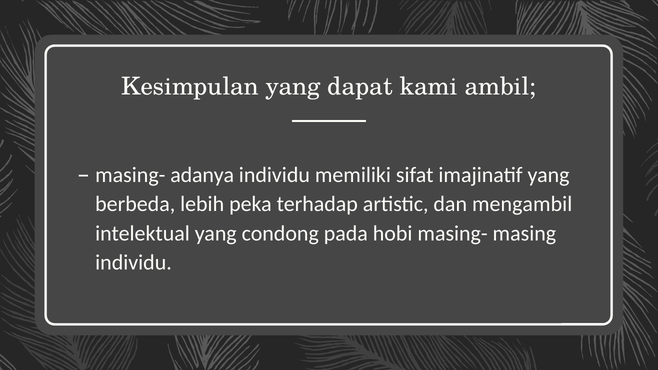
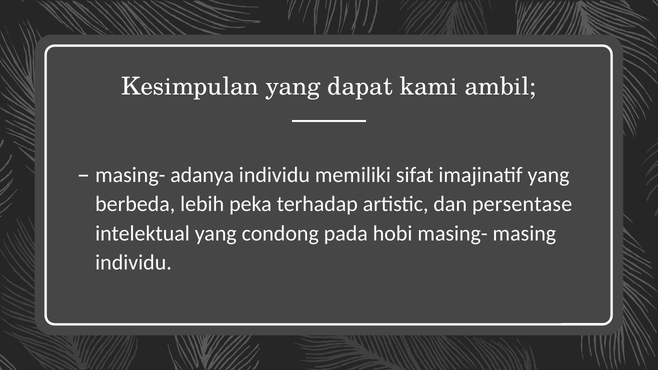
mengambil: mengambil -> persentase (522, 204)
